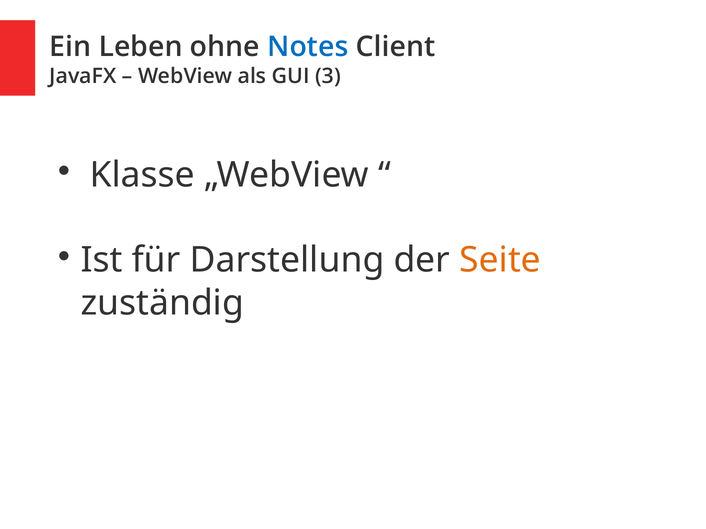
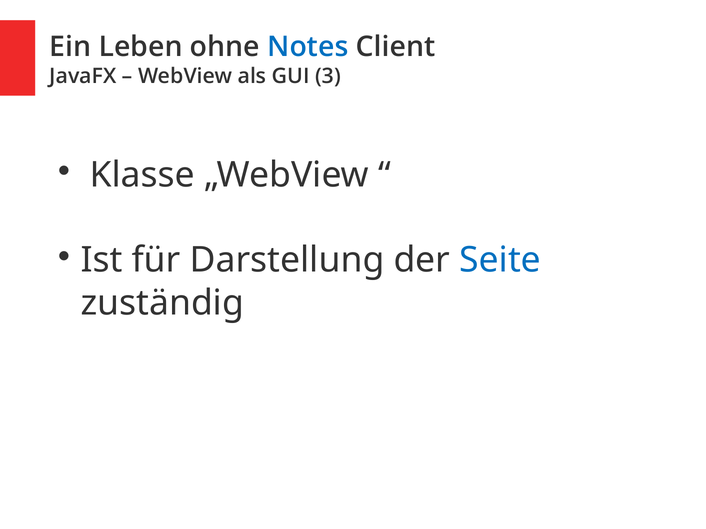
Seite colour: orange -> blue (500, 260)
